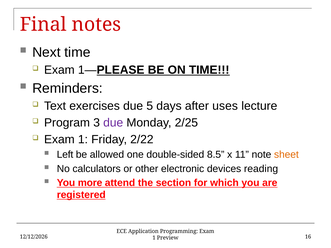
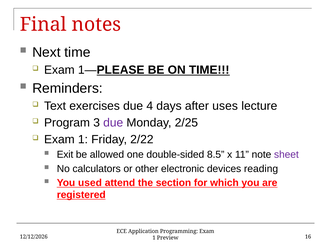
5: 5 -> 4 (150, 106)
Left: Left -> Exit (65, 155)
sheet colour: orange -> purple (286, 155)
more: more -> used (90, 183)
